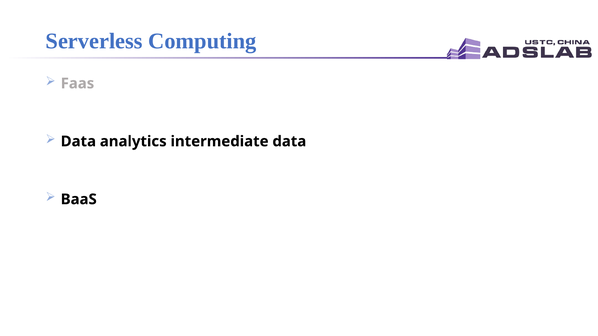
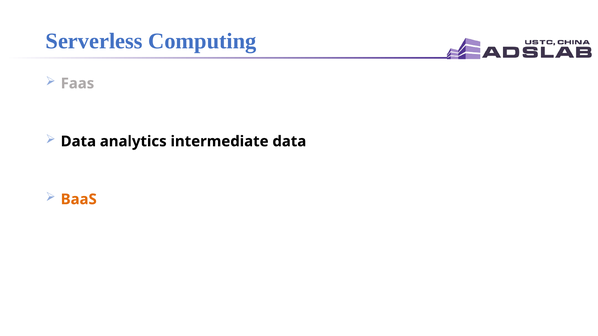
BaaS colour: black -> orange (79, 200)
